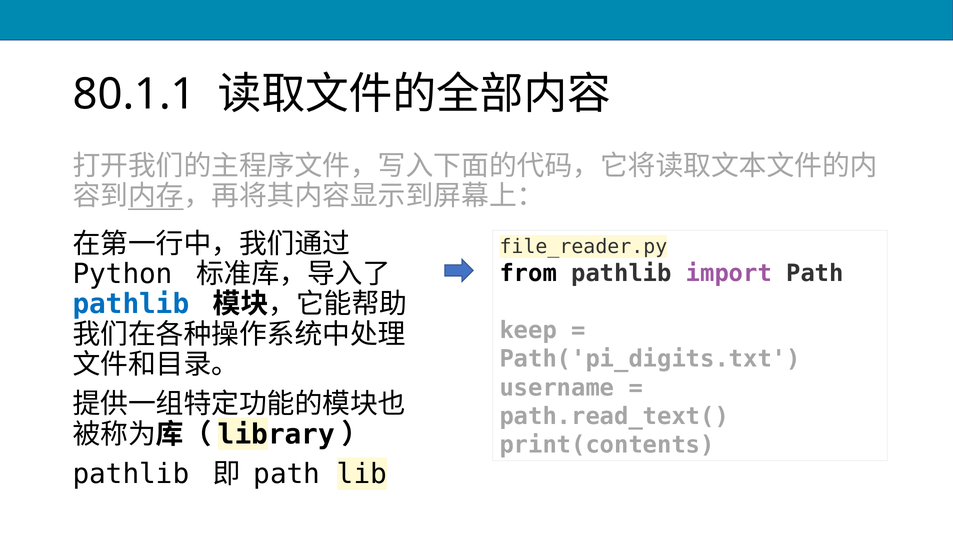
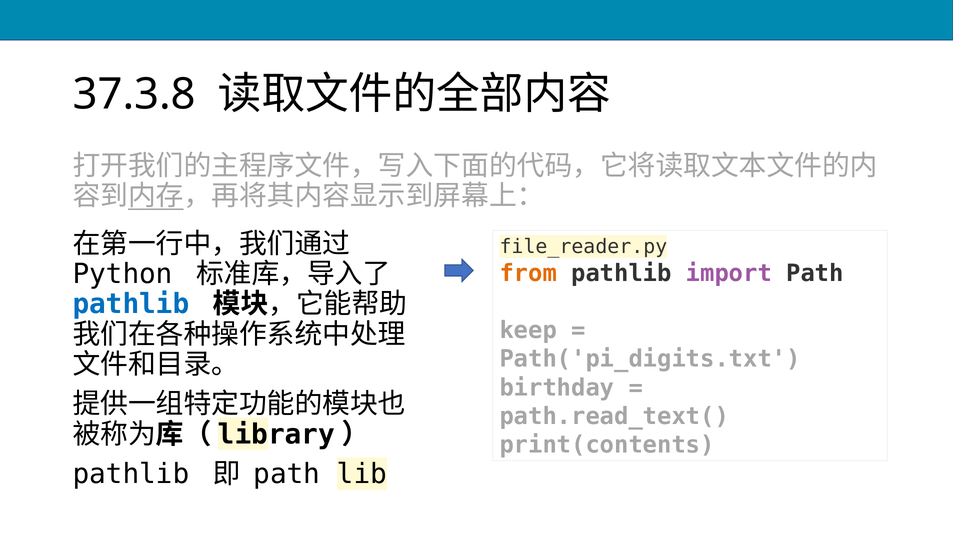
80.1.1: 80.1.1 -> 37.3.8 (134, 94)
from colour: black -> orange (528, 273)
username: username -> birthday (557, 388)
